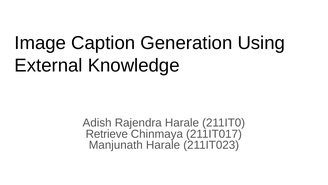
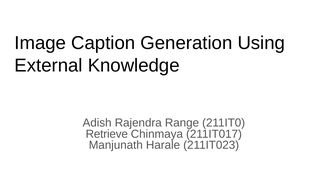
Rajendra Harale: Harale -> Range (182, 123)
